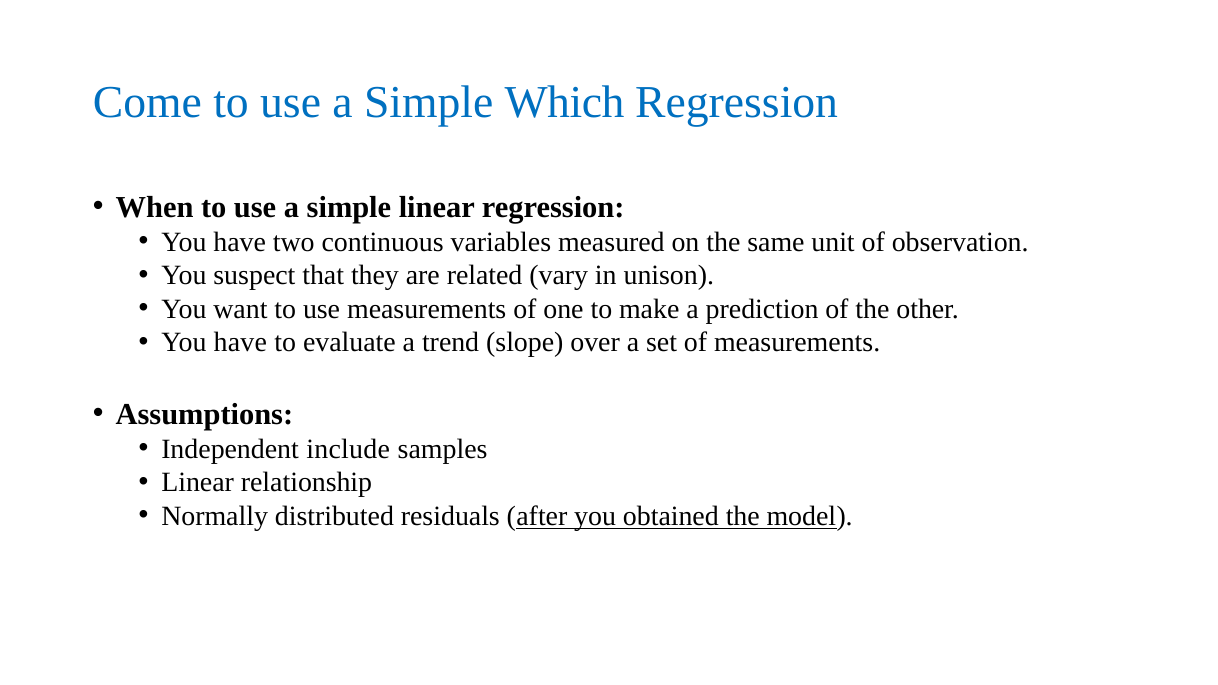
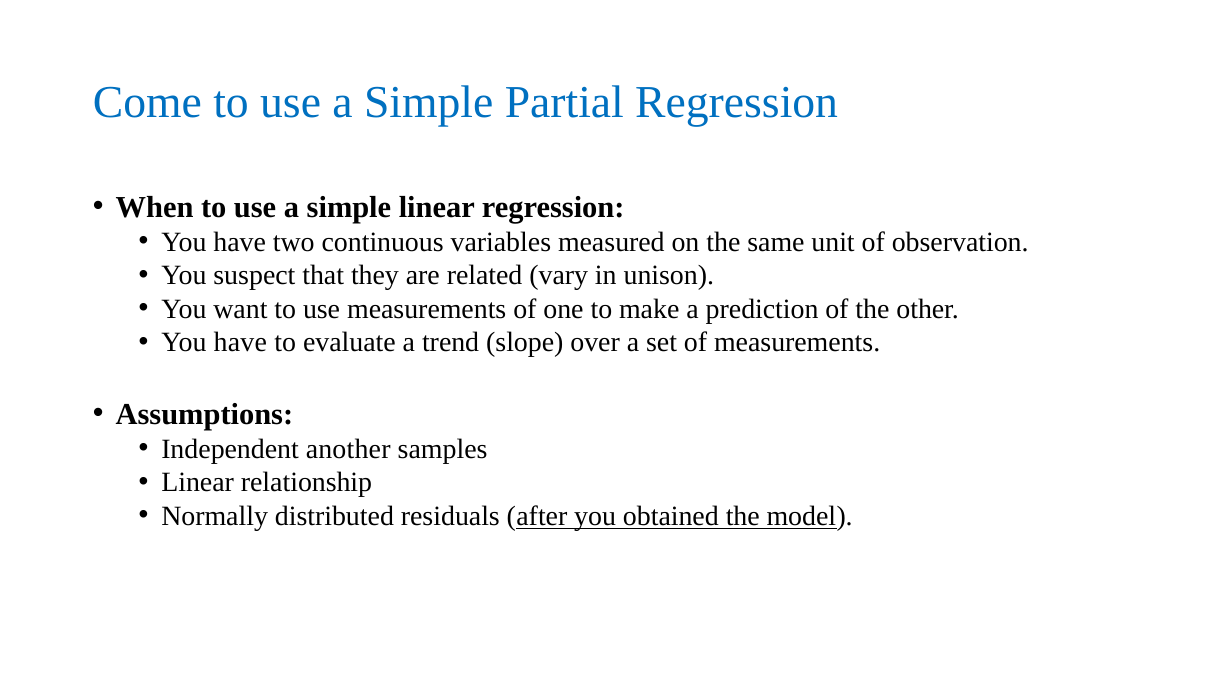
Which: Which -> Partial (564, 102)
include: include -> another (348, 449)
